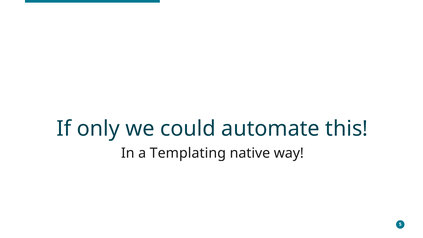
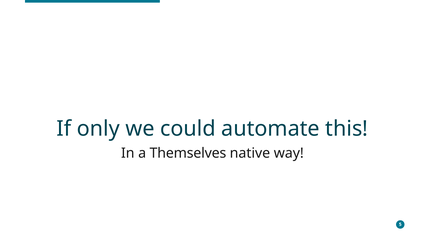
Templating: Templating -> Themselves (188, 153)
